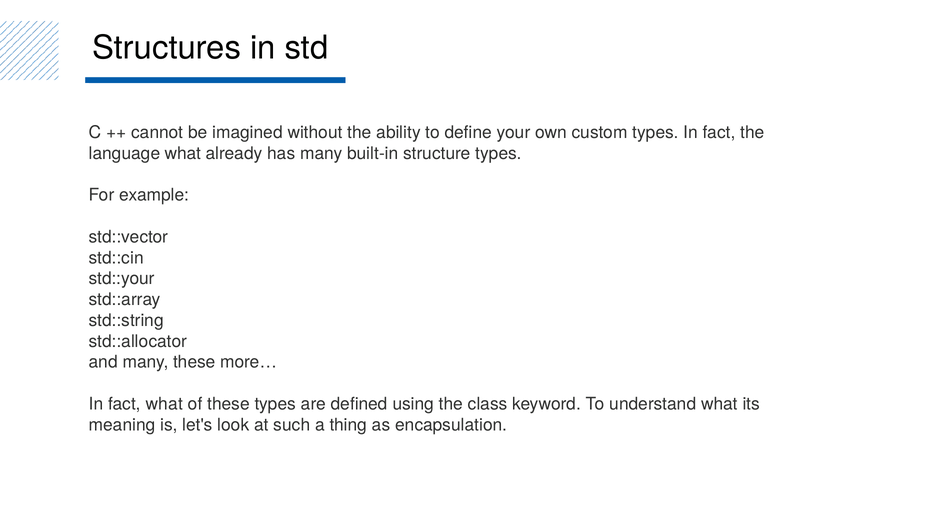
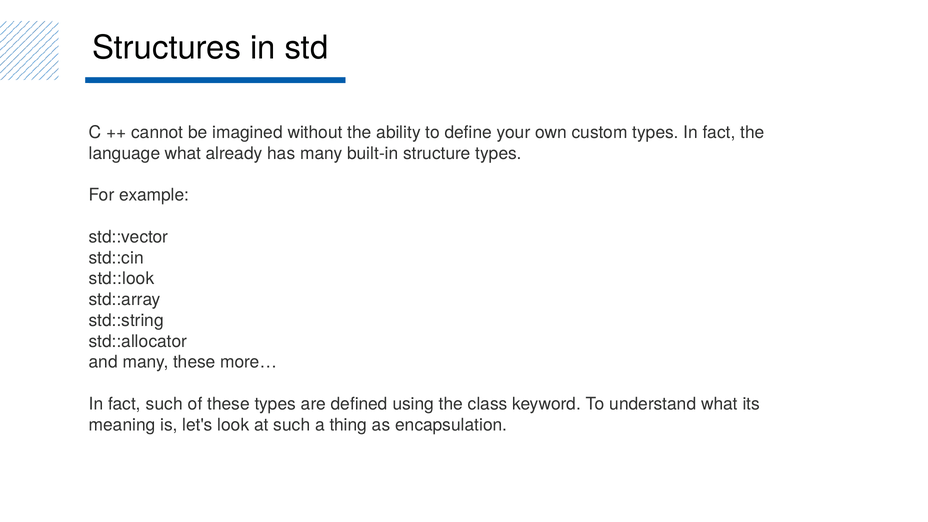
std::your: std::your -> std::look (122, 279)
fact what: what -> such (164, 404)
